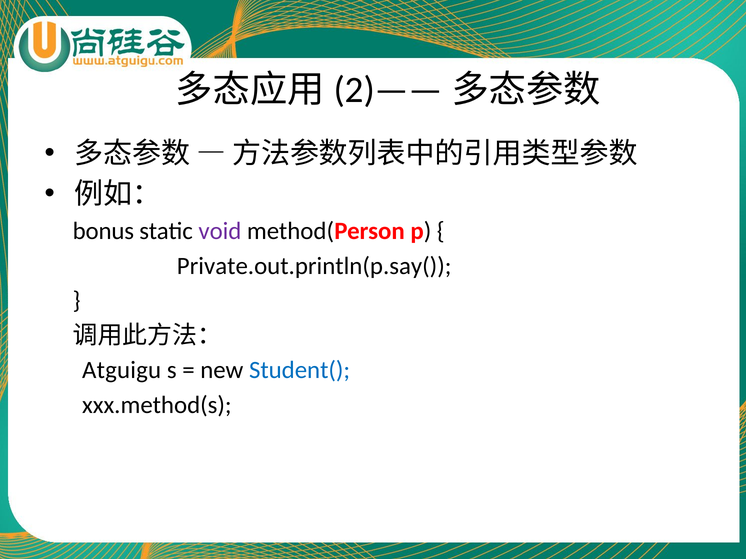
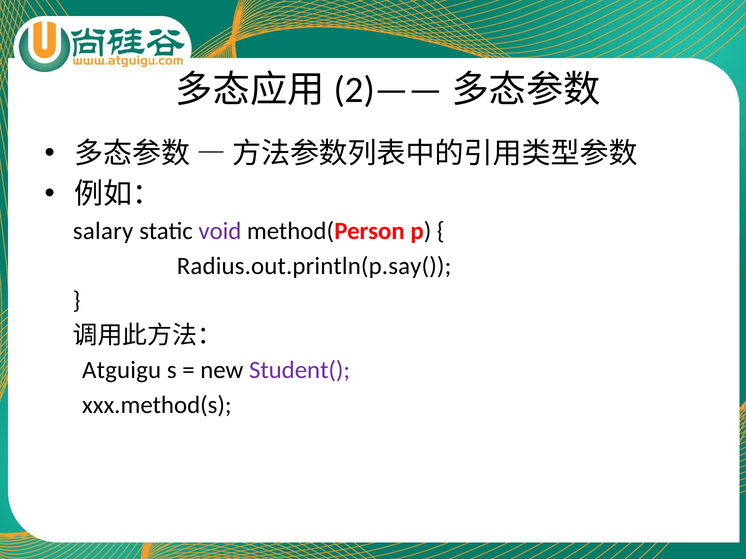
bonus: bonus -> salary (103, 231)
Private.out.println(p.say(: Private.out.println(p.say( -> Radius.out.println(p.say( (314, 266)
Student( colour: blue -> purple (300, 371)
